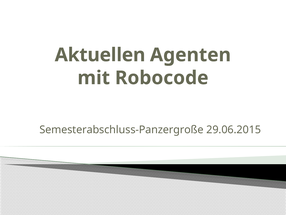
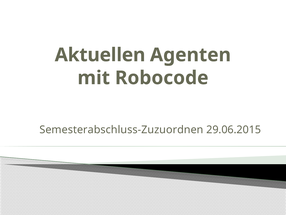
Semesterabschluss-Panzergroße: Semesterabschluss-Panzergroße -> Semesterabschluss-Zuzuordnen (121, 129)
